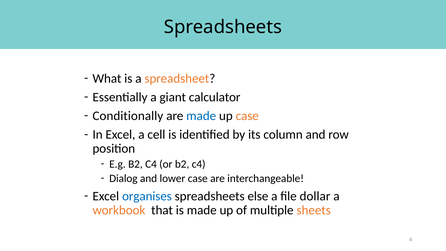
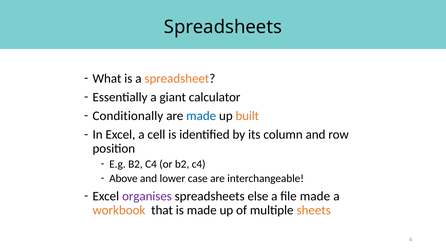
up case: case -> built (247, 116)
Dialog: Dialog -> Above (123, 178)
organises colour: blue -> purple (147, 196)
file dollar: dollar -> made (315, 196)
